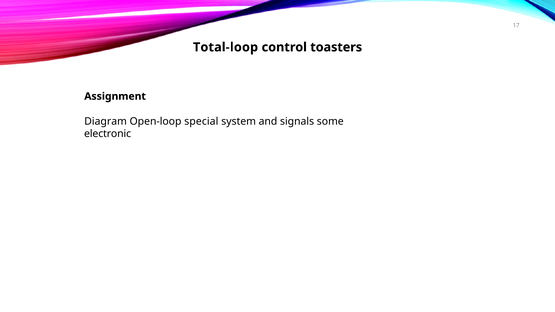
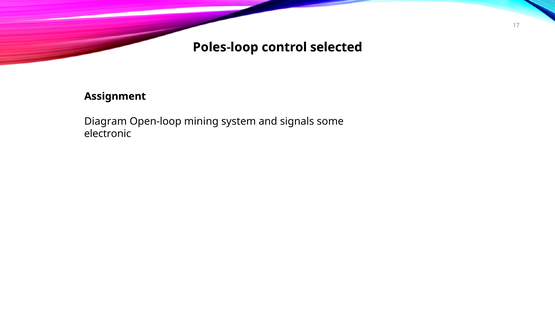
Total-loop: Total-loop -> Poles-loop (226, 47)
toasters: toasters -> selected (336, 47)
special: special -> mining (201, 121)
